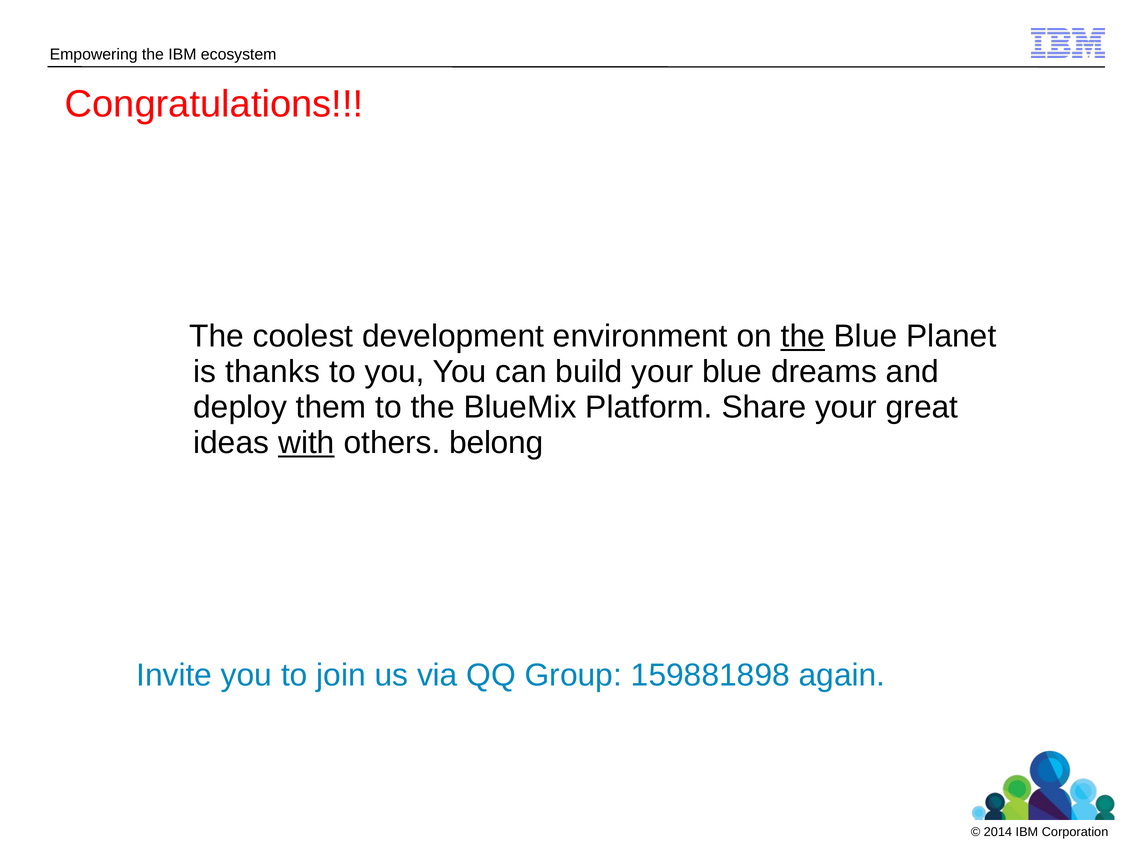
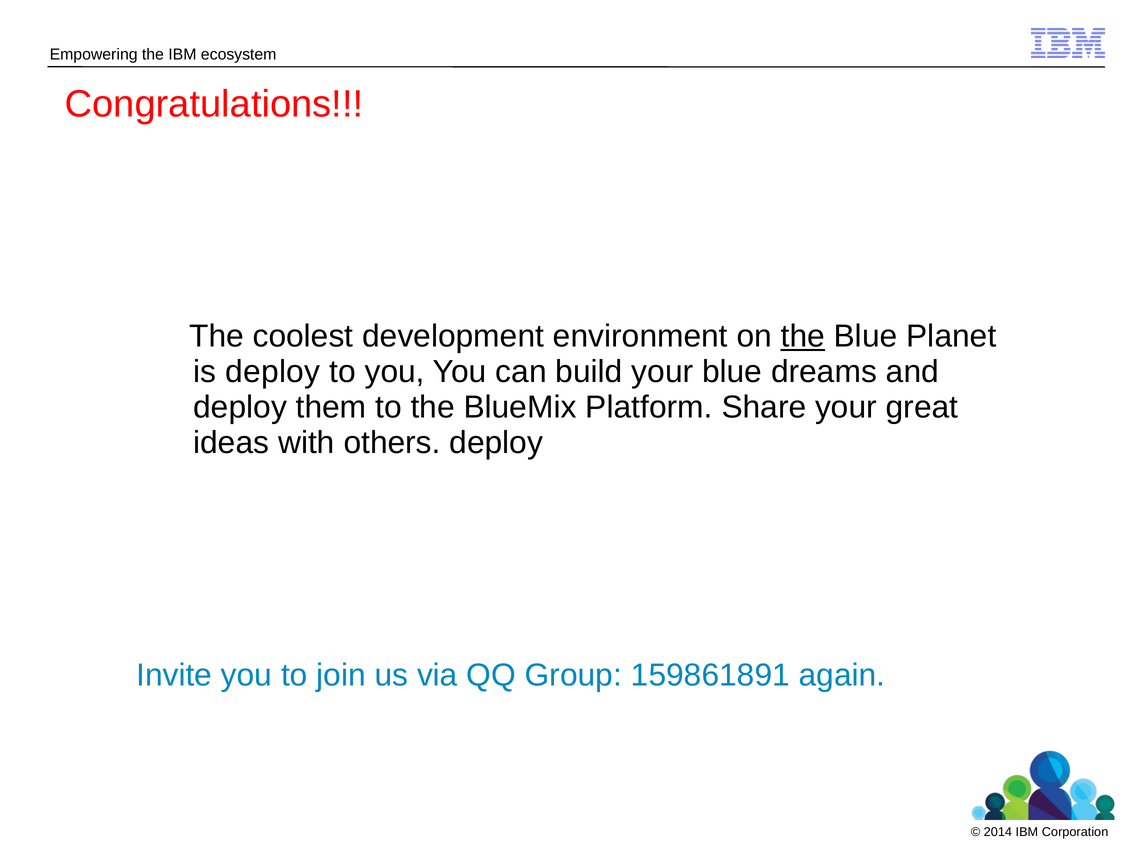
is thanks: thanks -> deploy (273, 371)
with underline: present -> none (306, 442)
others belong: belong -> deploy (496, 442)
159881898: 159881898 -> 159861891 (710, 675)
